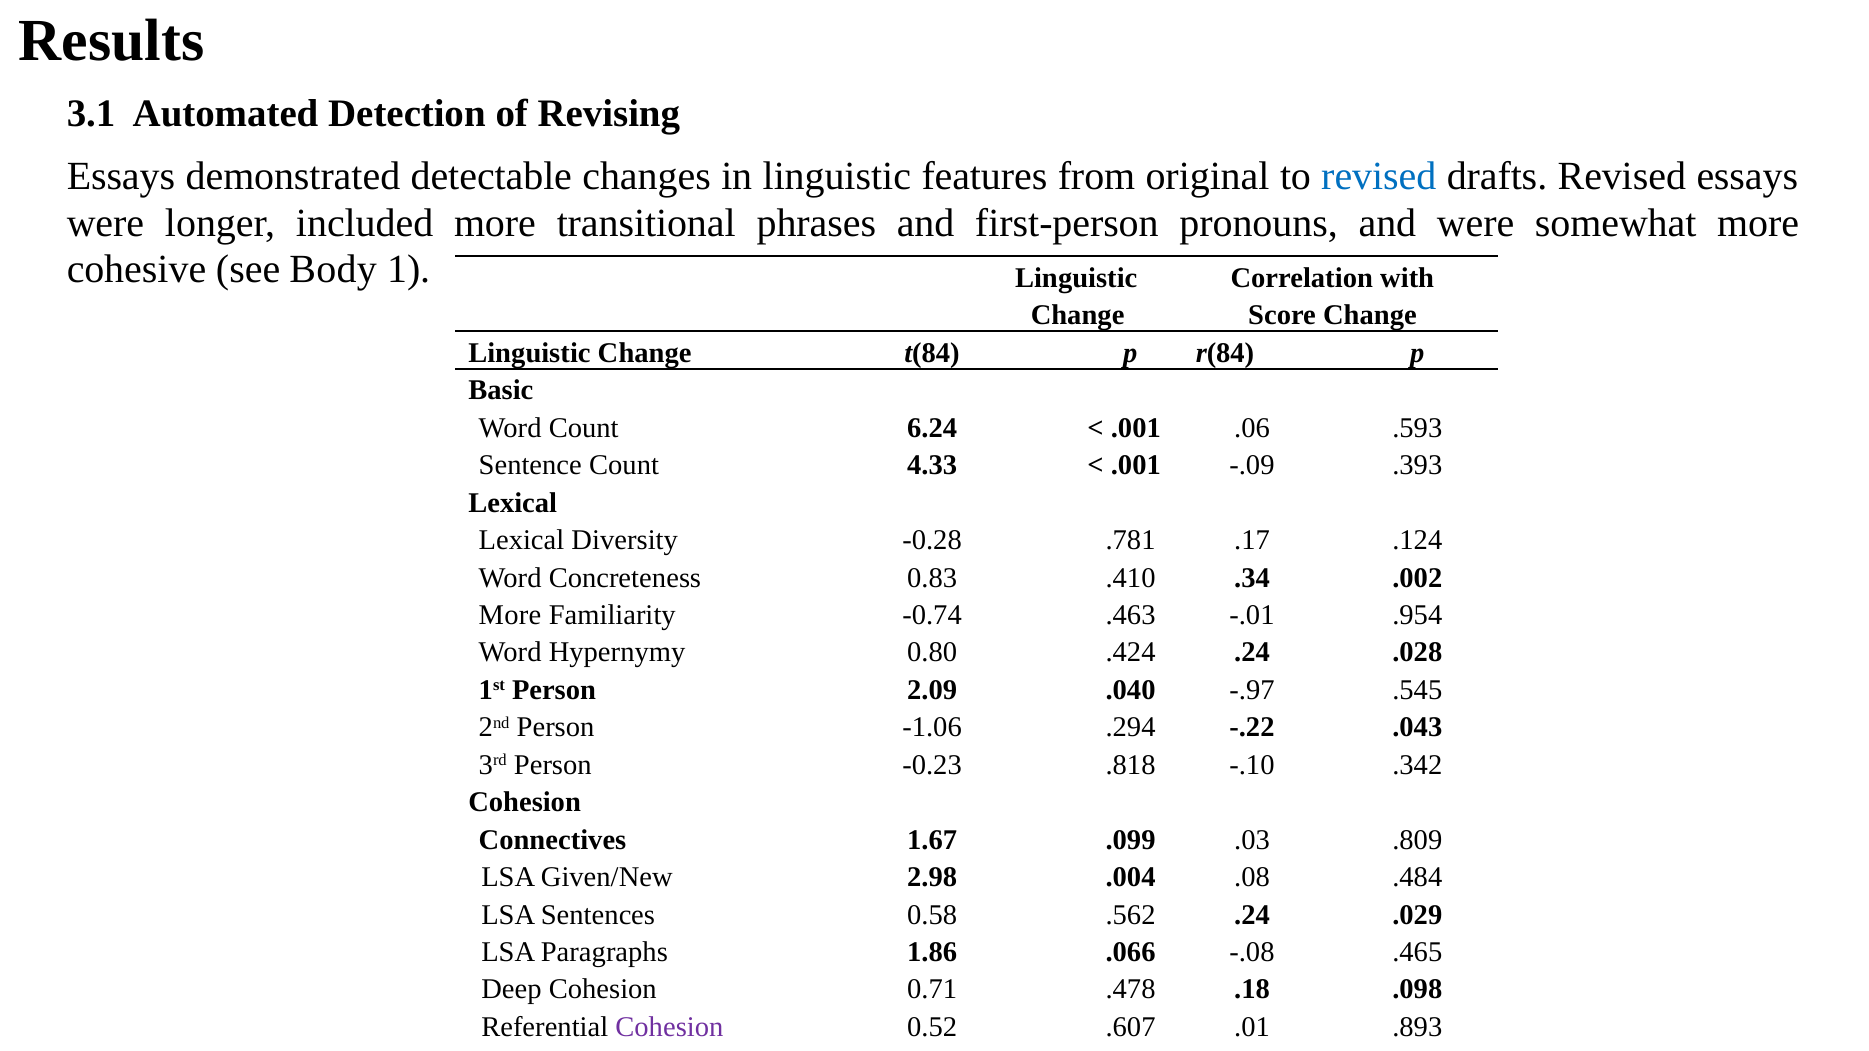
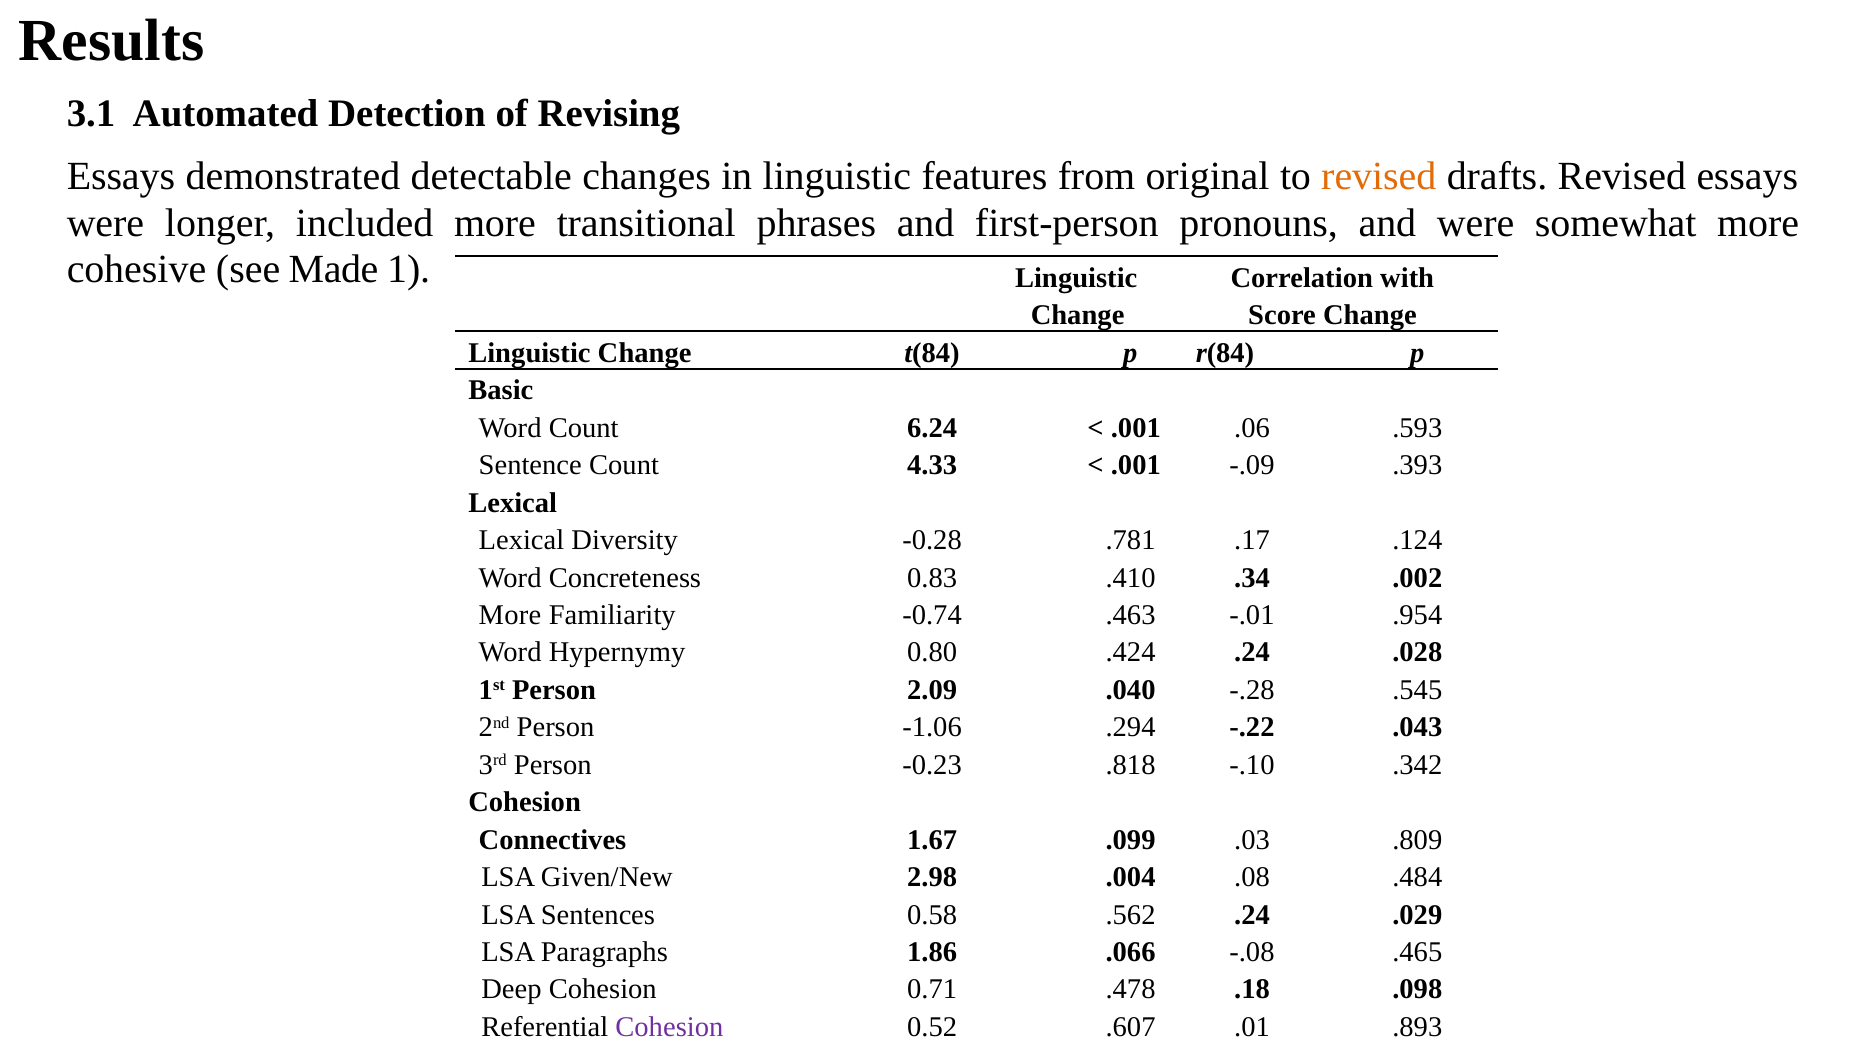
revised colour: blue -> orange (1379, 176)
Body: Body -> Made (333, 270)
-.97: -.97 -> -.28 (1252, 690)
